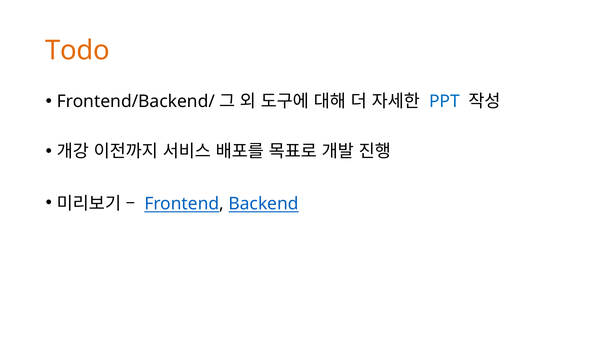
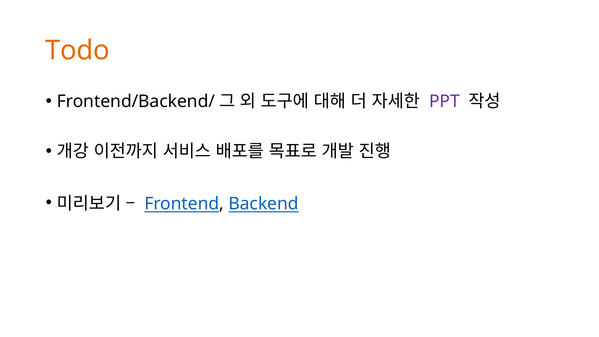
PPT colour: blue -> purple (444, 101)
